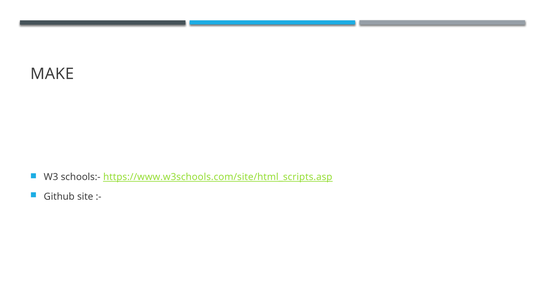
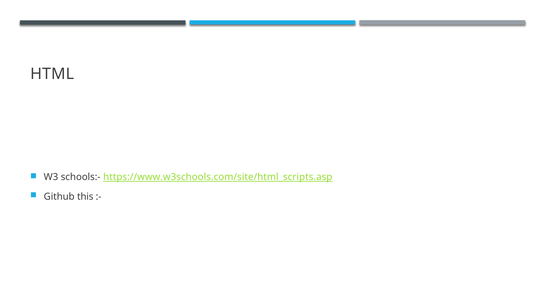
MAKE: MAKE -> HTML (52, 74)
site: site -> this (85, 197)
